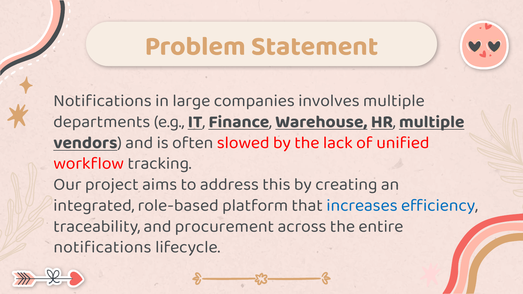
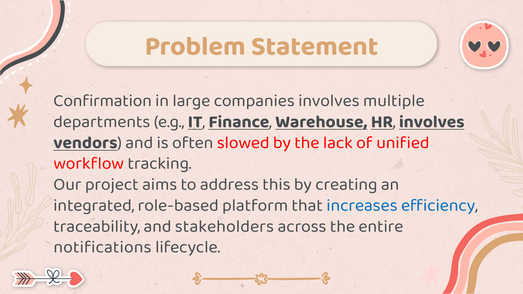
Notifications: Notifications -> Confirmation (103, 101)
HR multiple: multiple -> involves (432, 122)
procurement: procurement -> stakeholders (224, 226)
